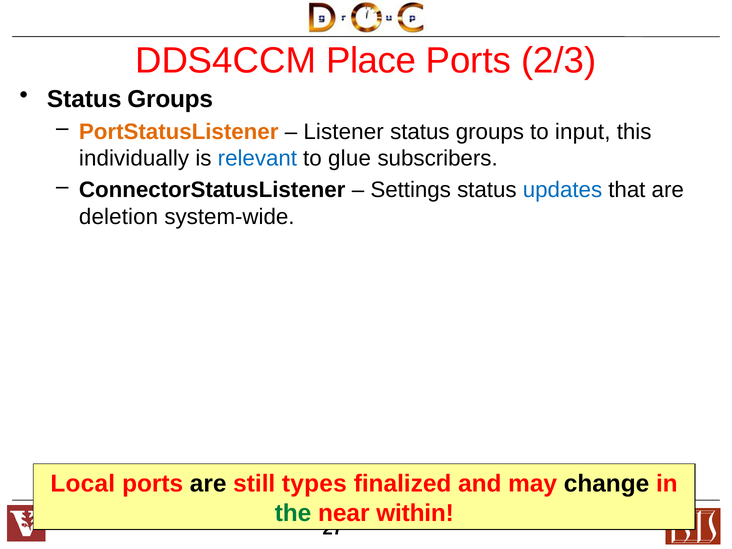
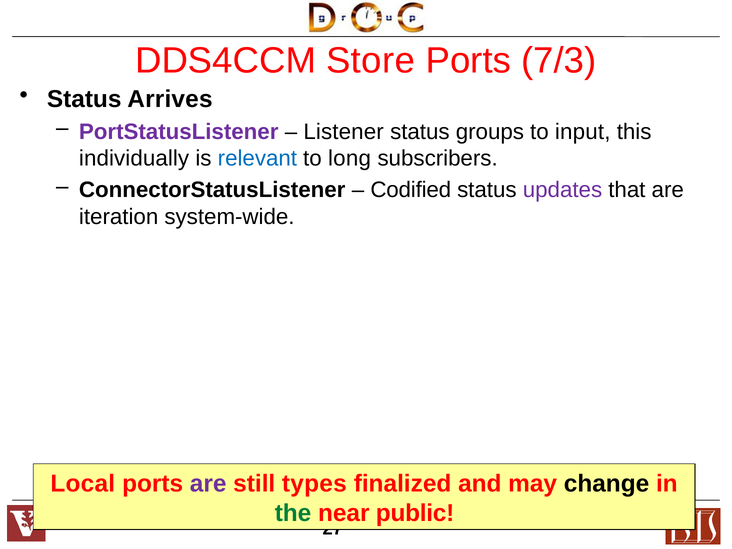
Place: Place -> Store (371, 60)
2/3: 2/3 -> 7/3 (559, 60)
Groups: Groups -> Arrives (170, 99)
PortStatusListener colour: orange -> purple (179, 132)
glue: glue -> long (350, 159)
Settings: Settings -> Codified (411, 190)
updates colour: blue -> purple (562, 190)
deletion: deletion -> iteration (119, 217)
are colour: black -> purple (208, 484)
within: within -> public (415, 513)
